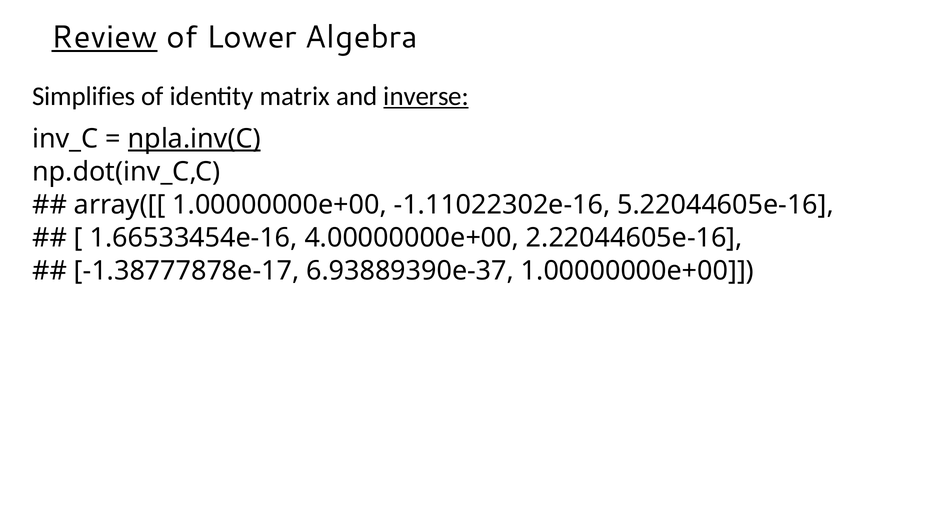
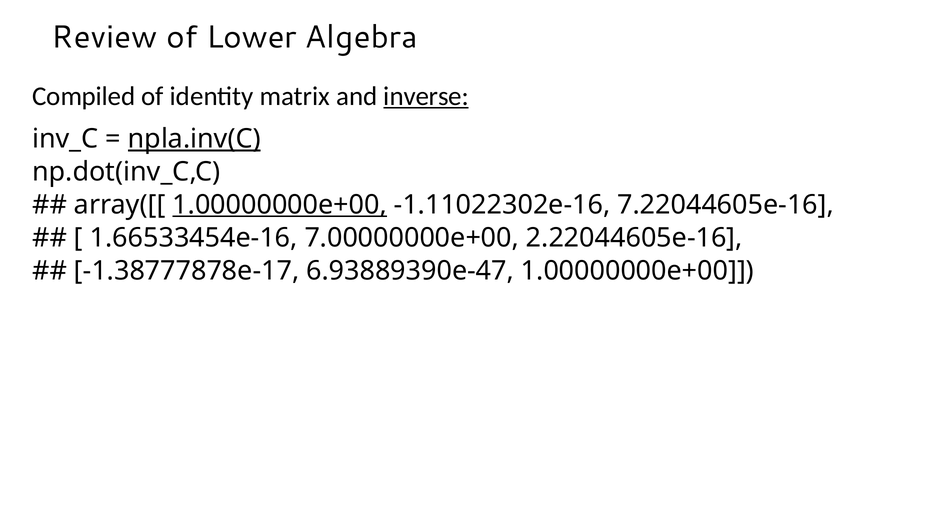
Review underline: present -> none (104, 37)
Simplifies: Simplifies -> Compiled (84, 96)
1.00000000e+00 underline: none -> present (280, 205)
5.22044605e-16: 5.22044605e-16 -> 7.22044605e-16 (726, 205)
4.00000000e+00: 4.00000000e+00 -> 7.00000000e+00 (412, 237)
6.93889390e-37: 6.93889390e-37 -> 6.93889390e-47 (410, 270)
